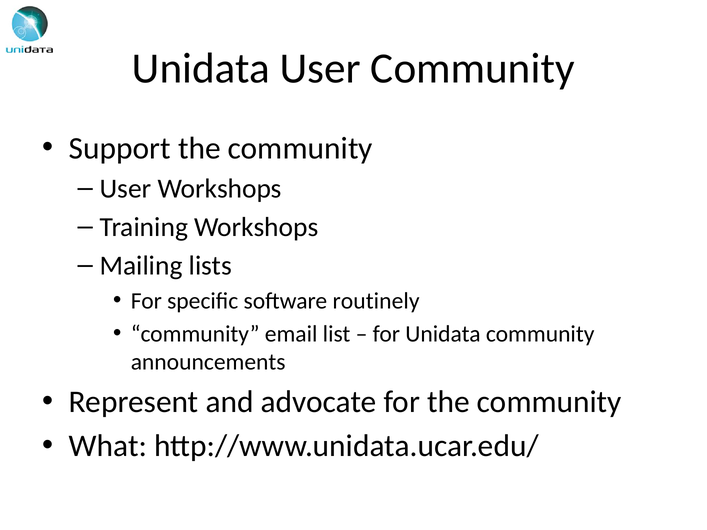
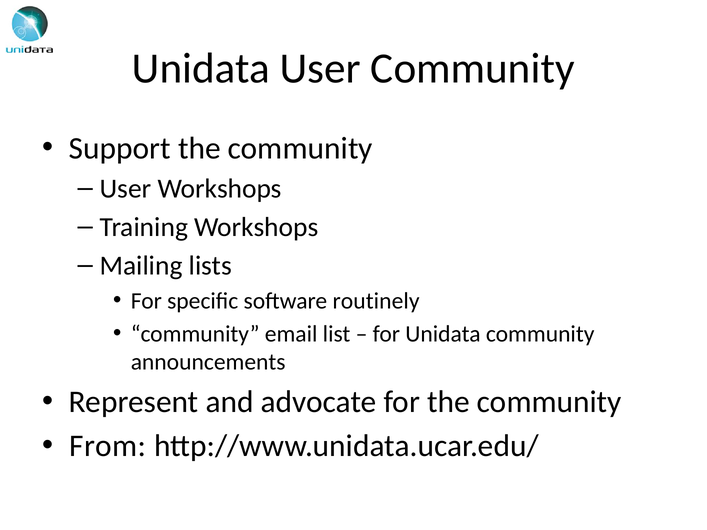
What: What -> From (108, 446)
